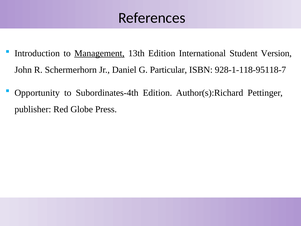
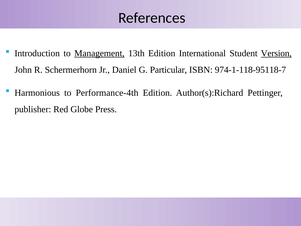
Version underline: none -> present (276, 53)
928-1-118-95118-7: 928-1-118-95118-7 -> 974-1-118-95118-7 (250, 70)
Opportunity: Opportunity -> Harmonious (37, 93)
Subordinates-4th: Subordinates-4th -> Performance-4th (107, 93)
